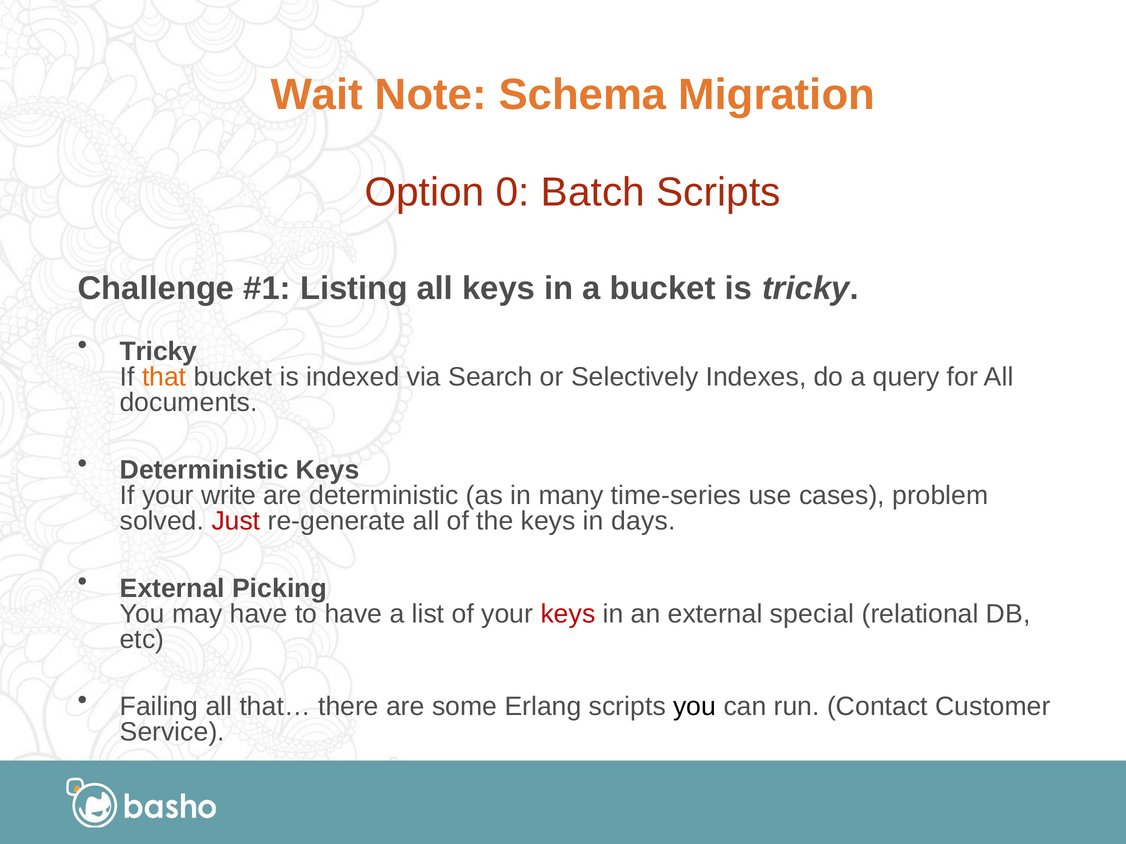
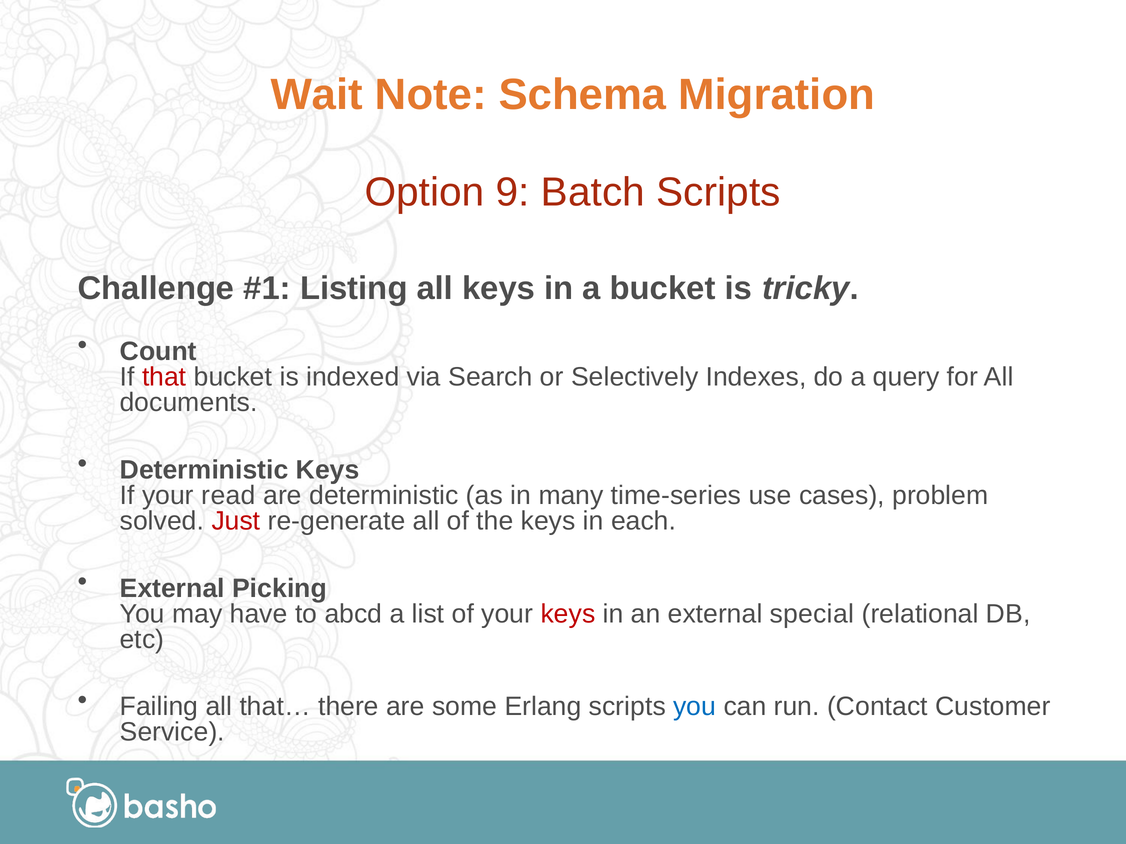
0: 0 -> 9 (513, 192)
Tricky: Tricky -> Count (158, 352)
that colour: orange -> red (164, 377)
write: write -> read (228, 496)
days: days -> each (644, 521)
to have: have -> abcd (353, 614)
you colour: black -> blue (695, 707)
